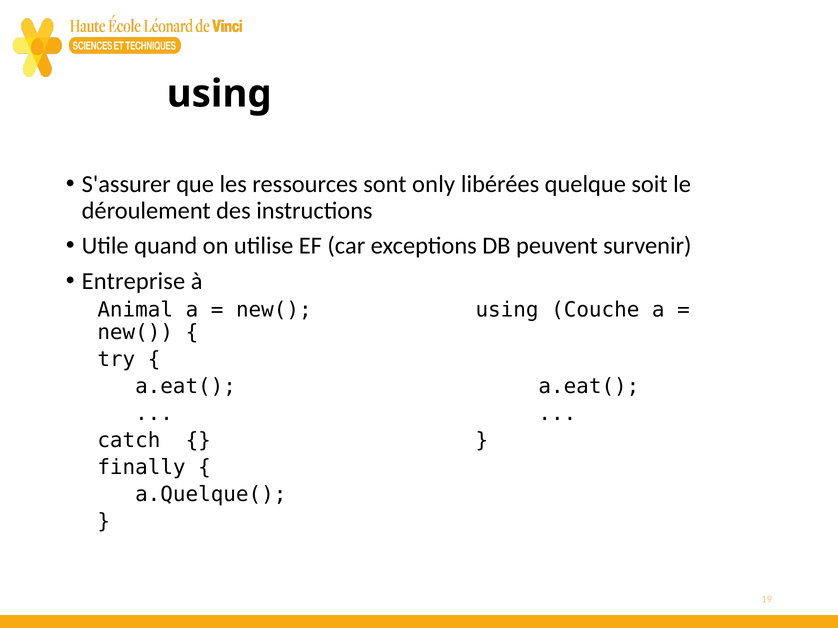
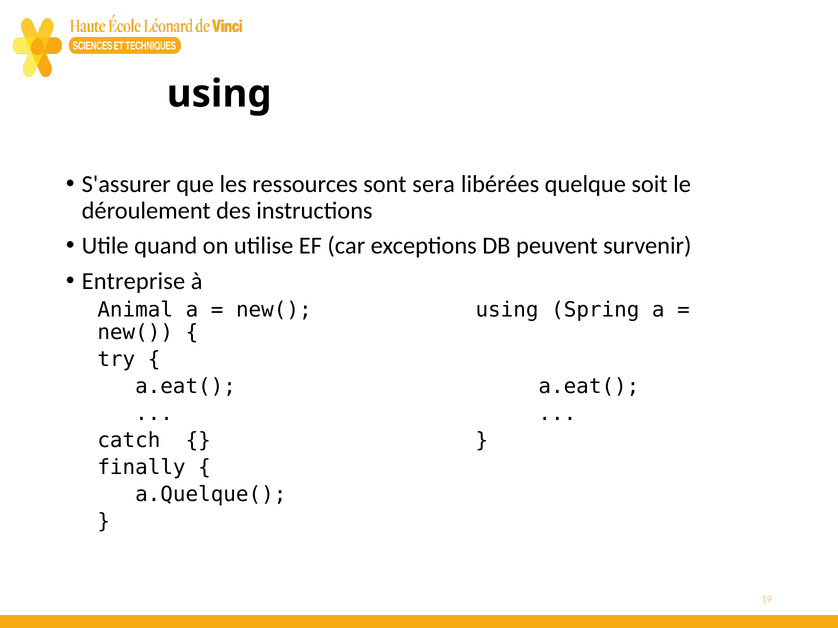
only: only -> sera (434, 185)
Couche: Couche -> Spring (595, 310)
